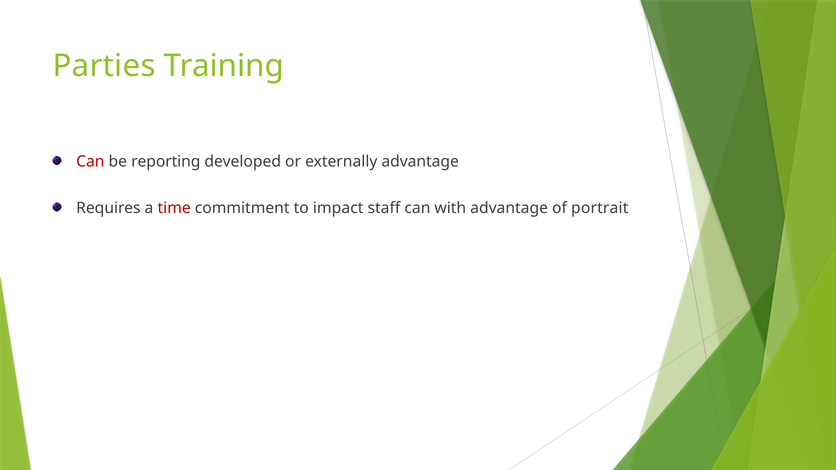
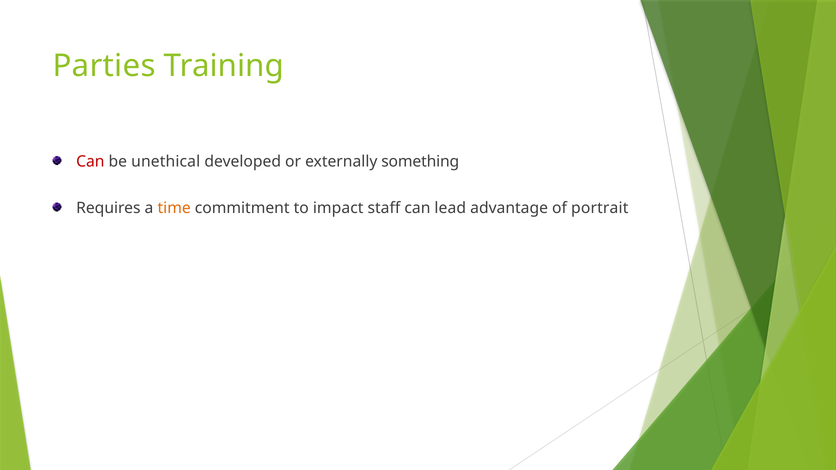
reporting: reporting -> unethical (166, 162)
externally advantage: advantage -> something (420, 162)
time colour: red -> orange (174, 208)
with: with -> lead (450, 208)
